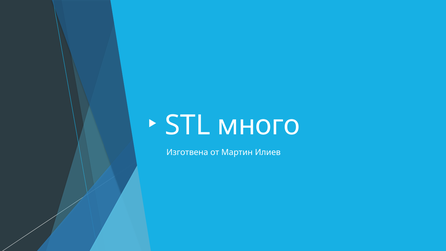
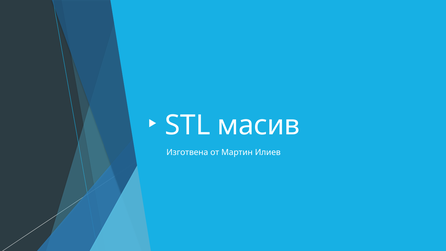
много: много -> масив (259, 125)
